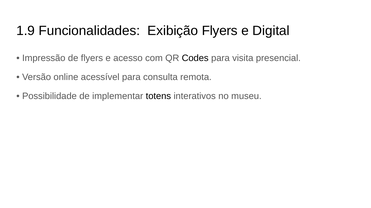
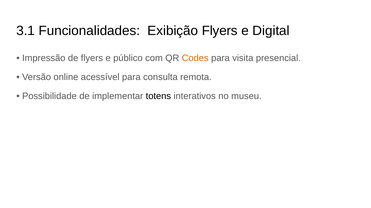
1.9: 1.9 -> 3.1 (26, 31)
acesso: acesso -> público (128, 58)
Codes colour: black -> orange (195, 58)
